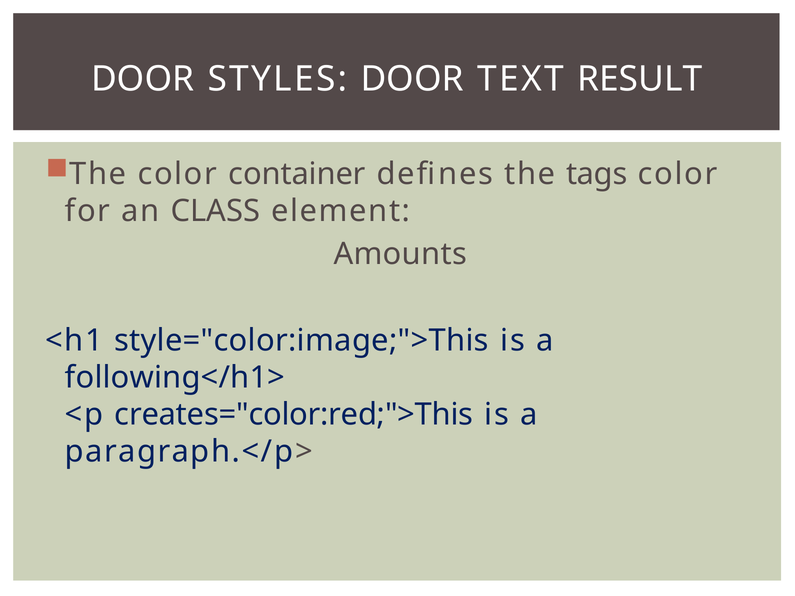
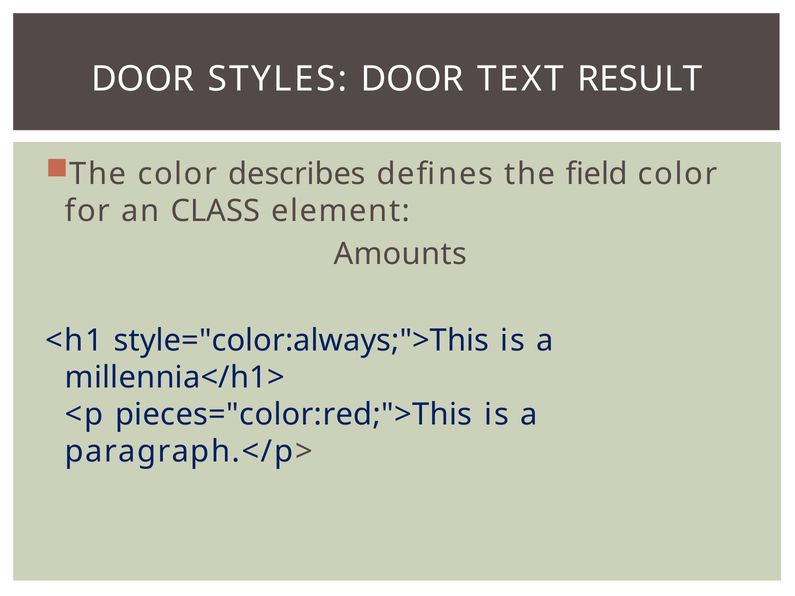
container: container -> describes (297, 174)
tags: tags -> field (597, 174)
style="color:image;">This: style="color:image;">This -> style="color:always;">This (302, 341)
following</h1>: following</h1> -> millennia</h1> (175, 378)
creates="color:red;">This: creates="color:red;">This -> pieces="color:red;">This (294, 415)
